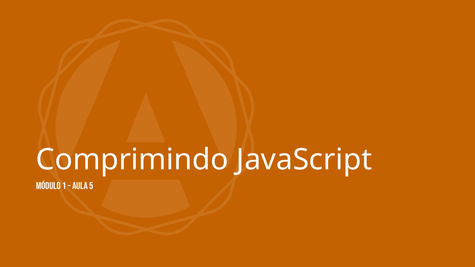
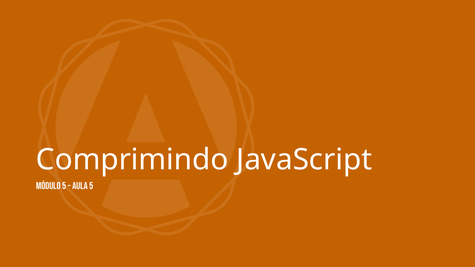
Módulo 1: 1 -> 5 (64, 186)
